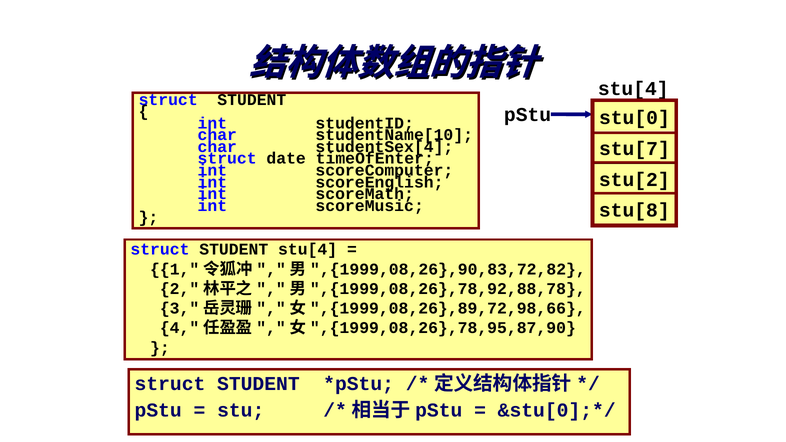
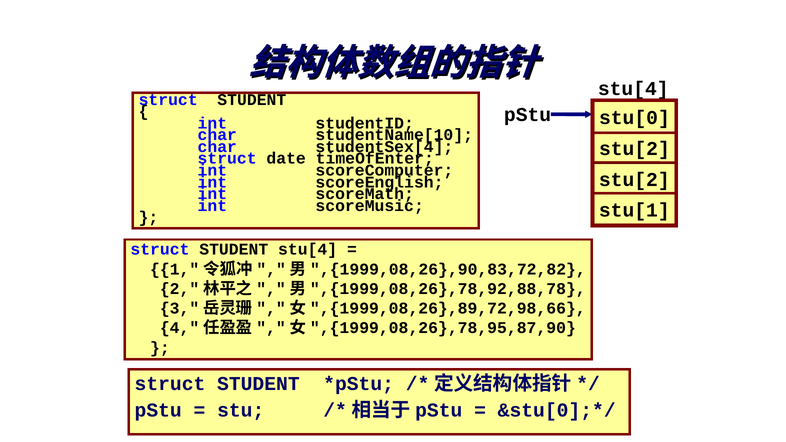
stu[7: stu[7 -> stu[2 (634, 149)
stu[8: stu[8 -> stu[1 (634, 210)
